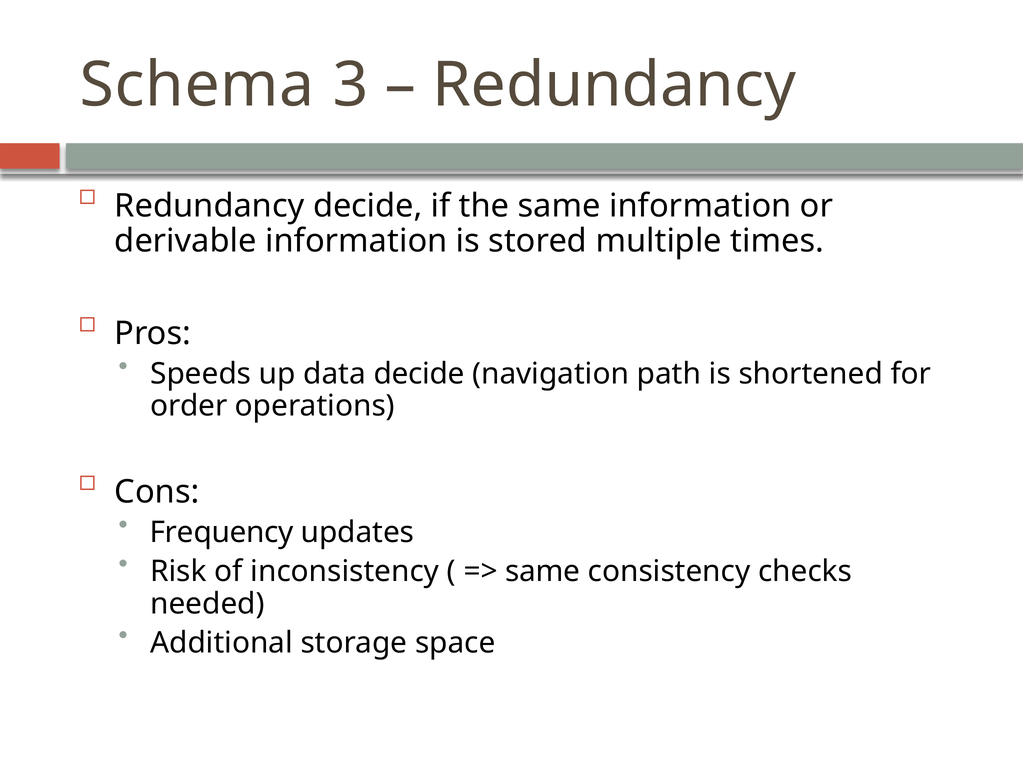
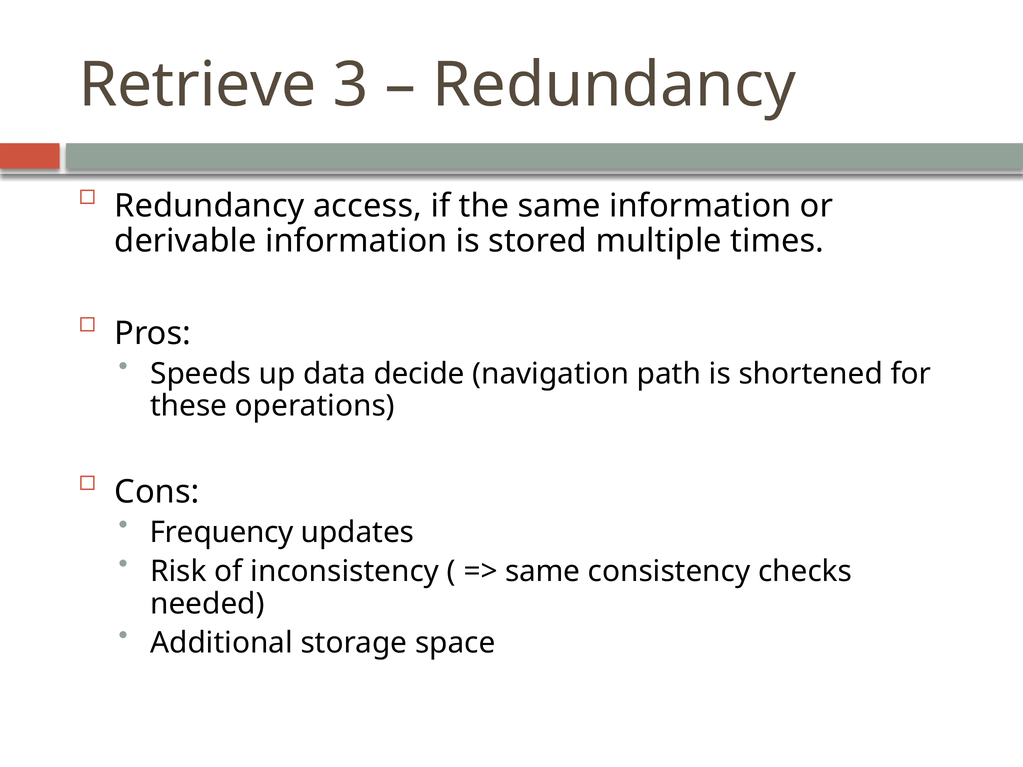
Schema: Schema -> Retrieve (198, 85)
Redundancy decide: decide -> access (368, 206)
order: order -> these (189, 406)
